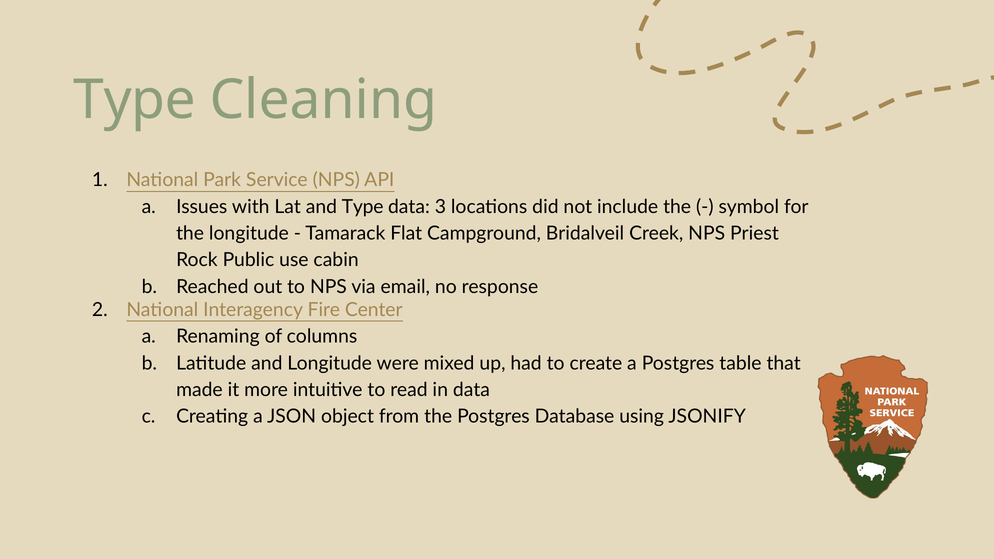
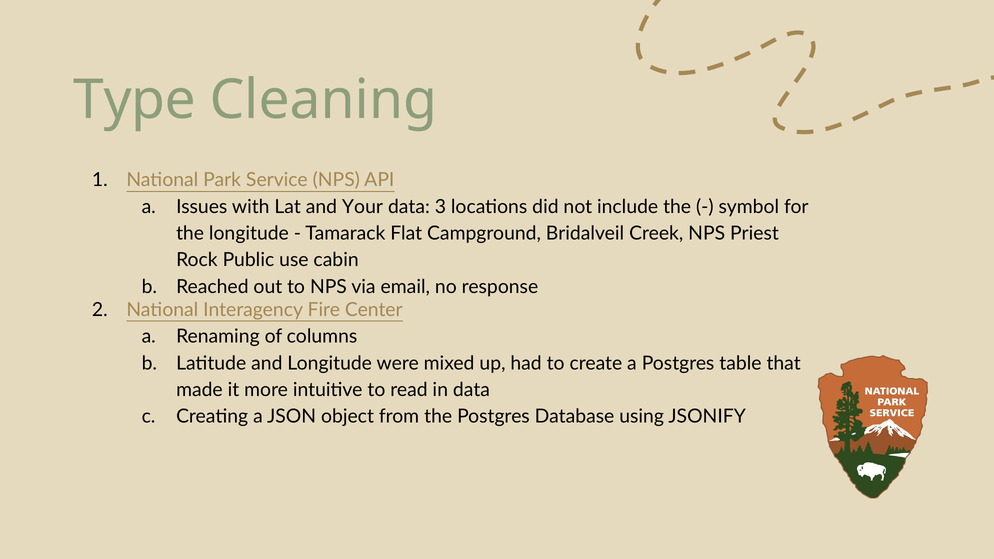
and Type: Type -> Your (362, 207)
